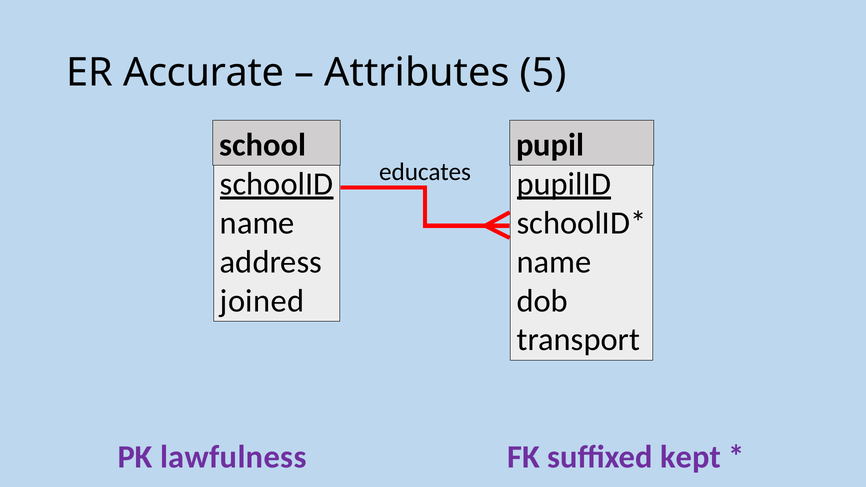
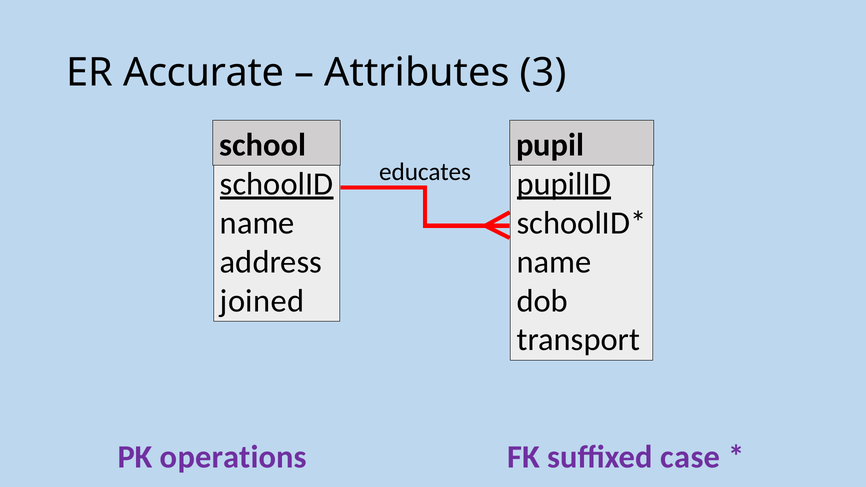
5: 5 -> 3 (543, 73)
lawfulness: lawfulness -> operations (233, 457)
kept: kept -> case (690, 457)
